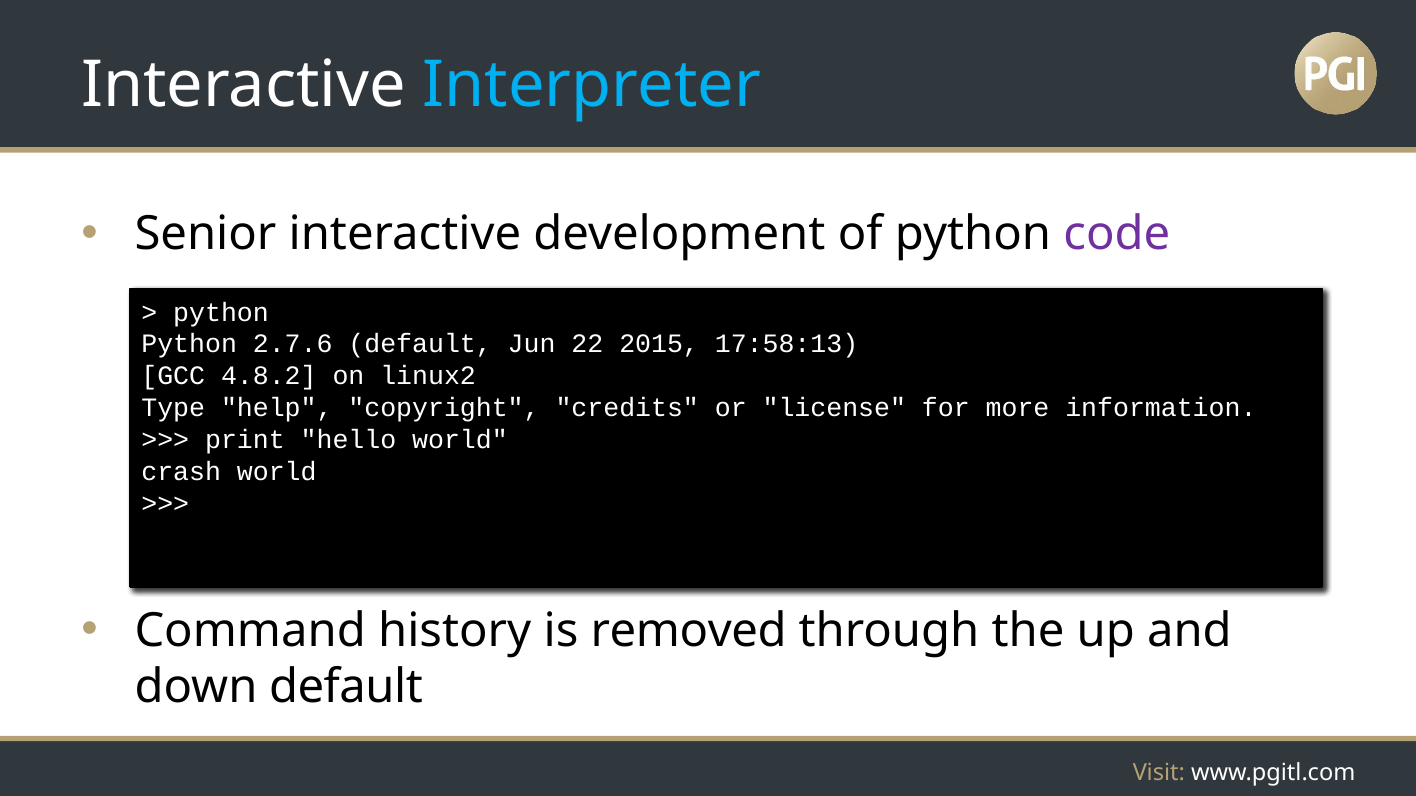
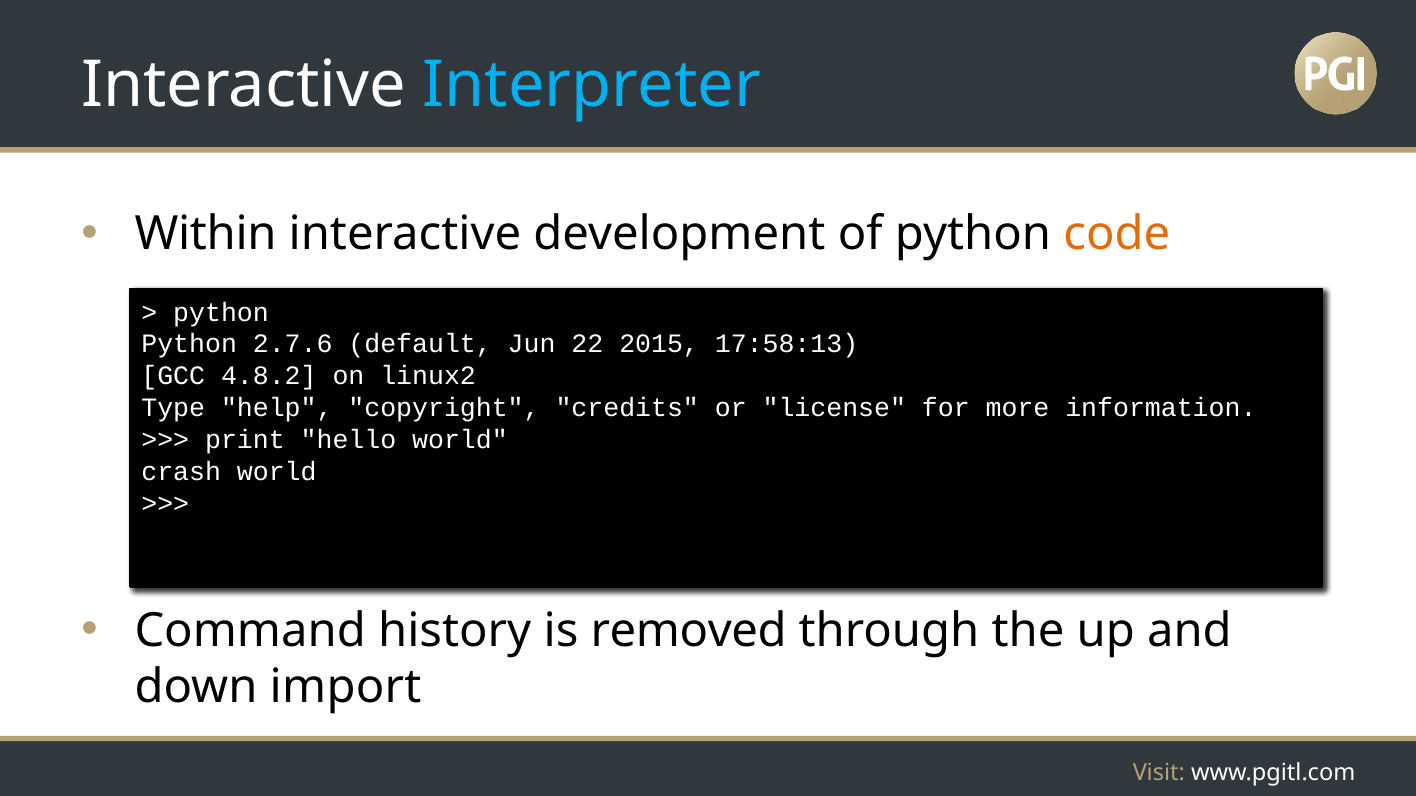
Senior: Senior -> Within (206, 234)
code colour: purple -> orange (1117, 234)
down default: default -> import (346, 688)
